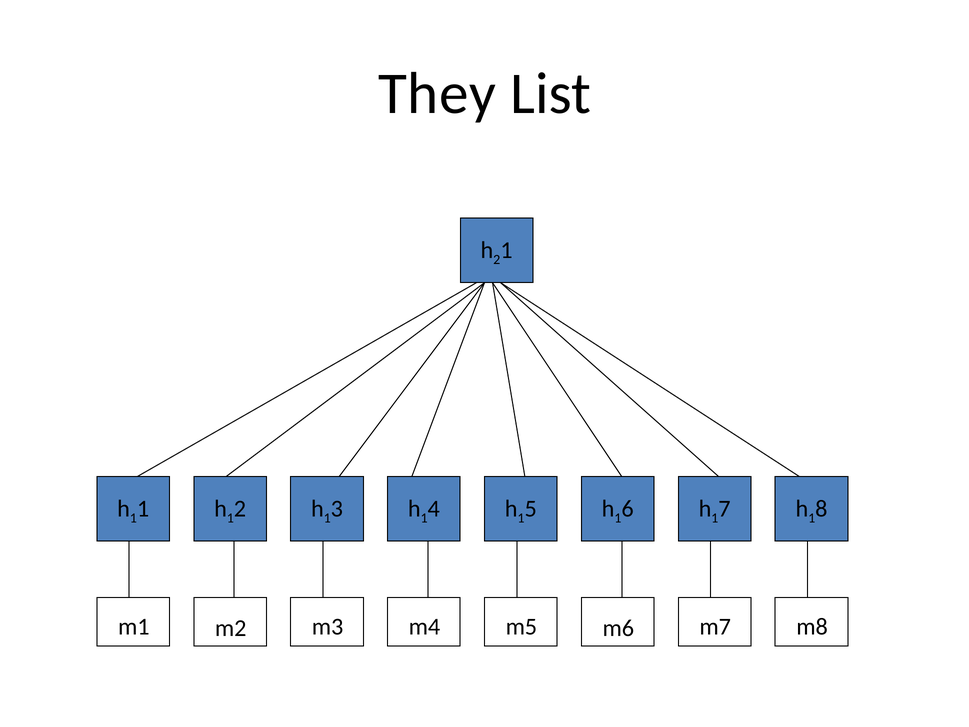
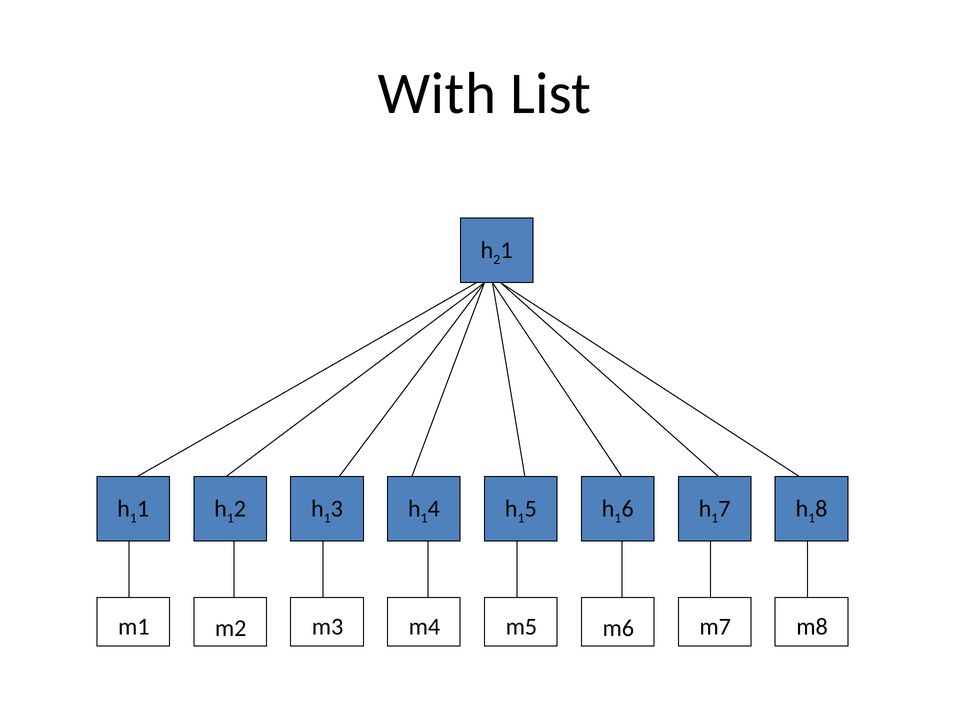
They: They -> With (437, 94)
